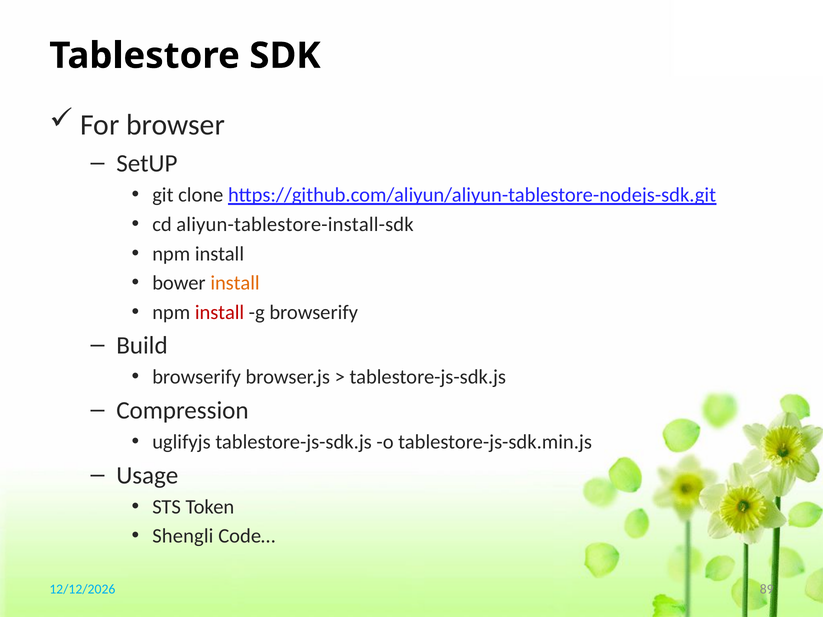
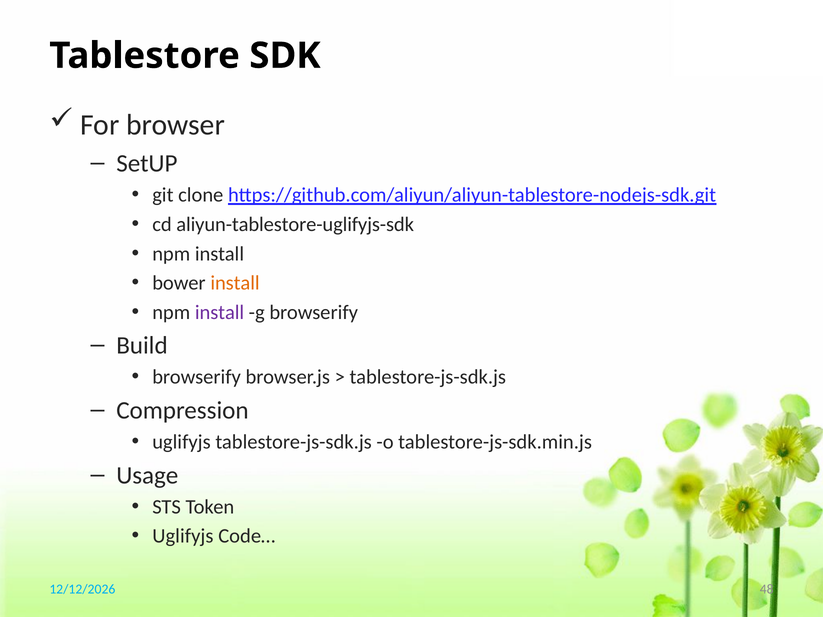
aliyun-tablestore-install-sdk: aliyun-tablestore-install-sdk -> aliyun-tablestore-uglifyjs-sdk (295, 225)
install colour: red -> purple (220, 312)
Shengli: Shengli -> Uglifyjs (183, 536)
89: 89 -> 48 (767, 589)
